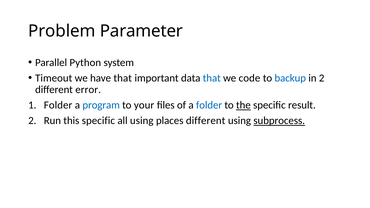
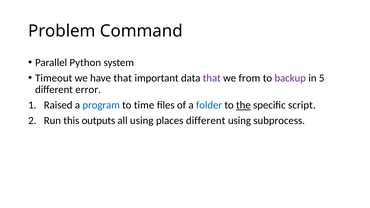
Parameter: Parameter -> Command (141, 31)
that colour: blue -> purple (212, 78)
code: code -> from (249, 78)
backup colour: blue -> purple (290, 78)
in 2: 2 -> 5 (322, 78)
Folder: Folder -> Raised (58, 105)
your: your -> time (144, 105)
result: result -> script (302, 105)
this specific: specific -> outputs (98, 121)
subprocess underline: present -> none (279, 121)
